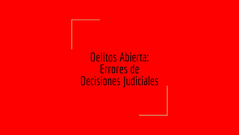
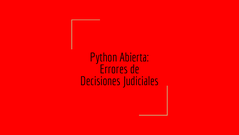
Delitos: Delitos -> Python (104, 57)
